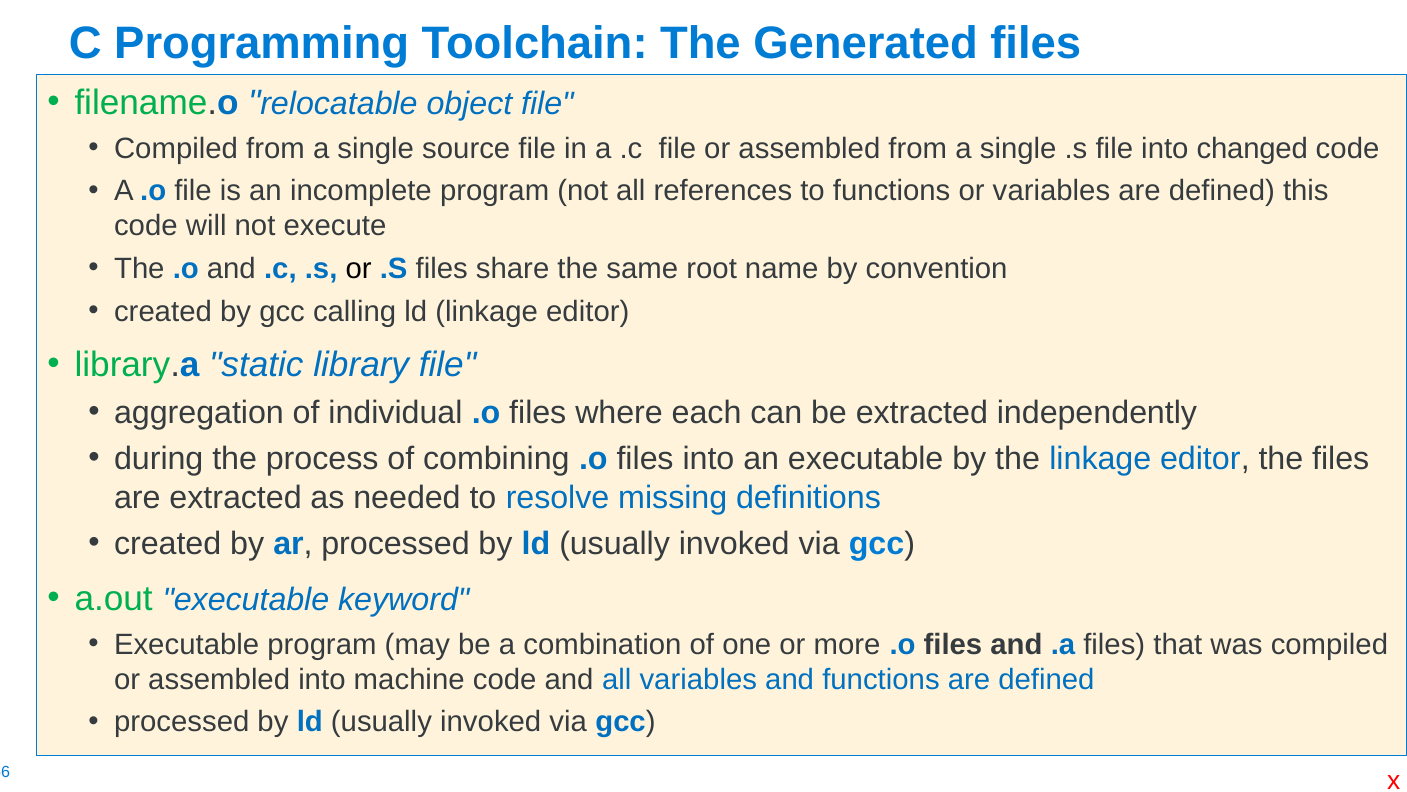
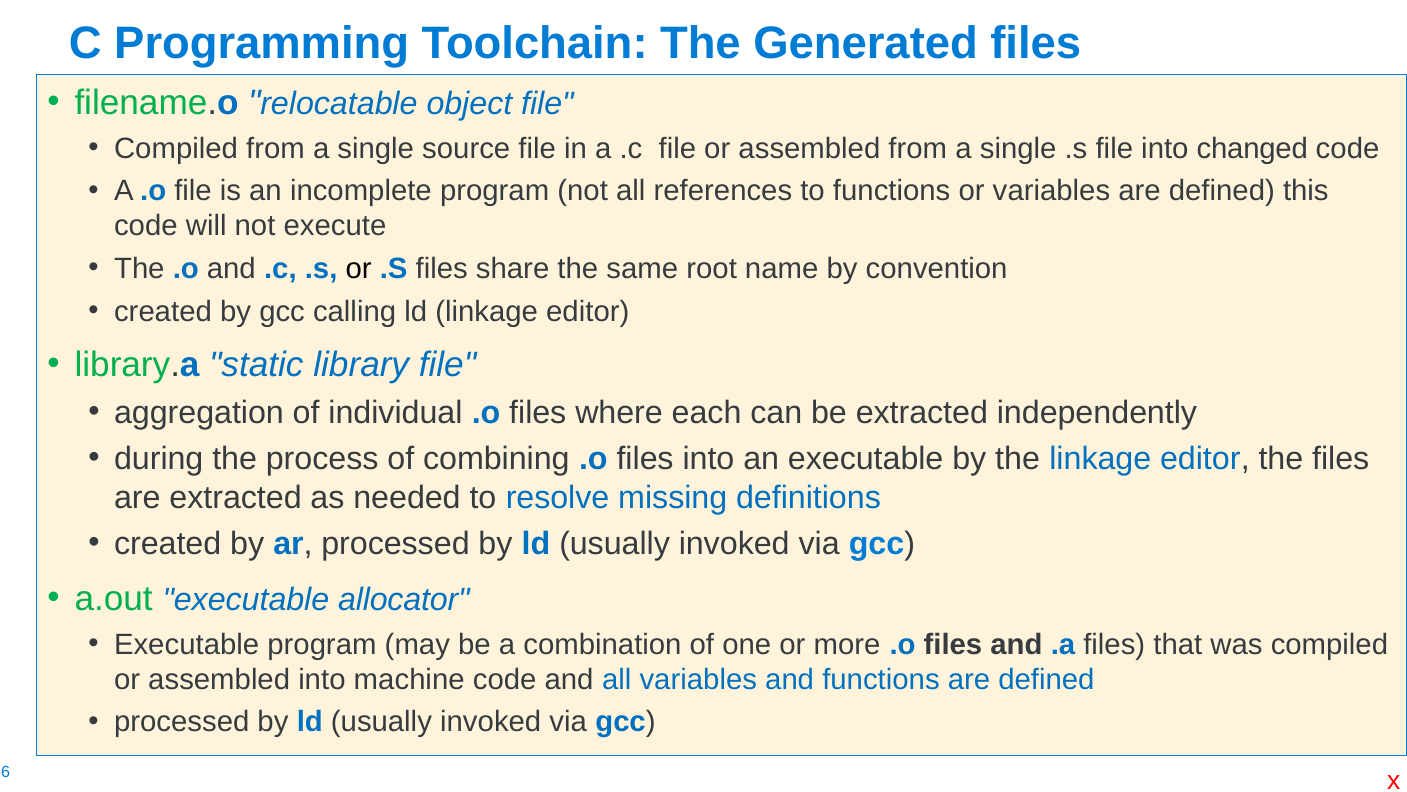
keyword: keyword -> allocator (404, 599)
